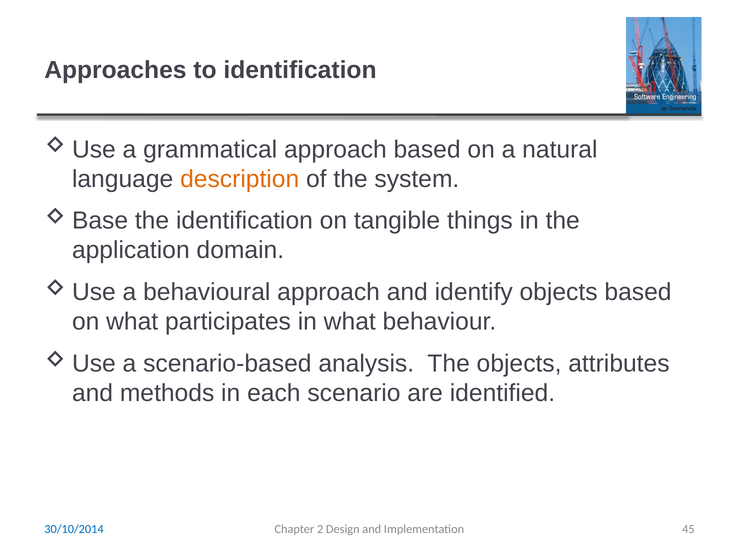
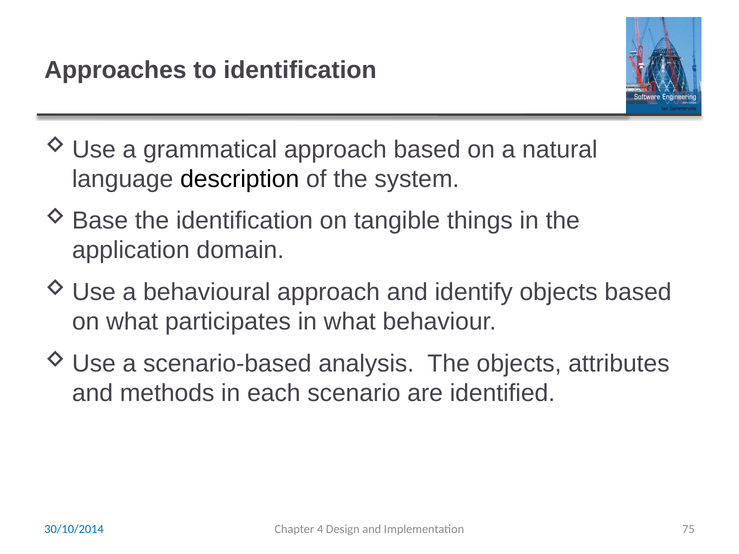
description colour: orange -> black (240, 179)
2: 2 -> 4 (320, 529)
45: 45 -> 75 (688, 529)
